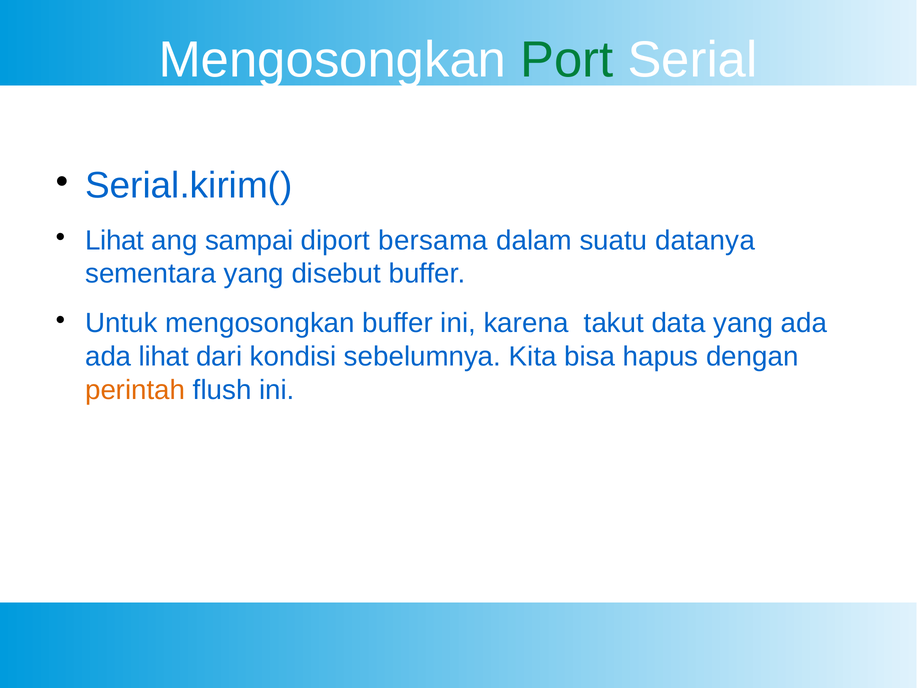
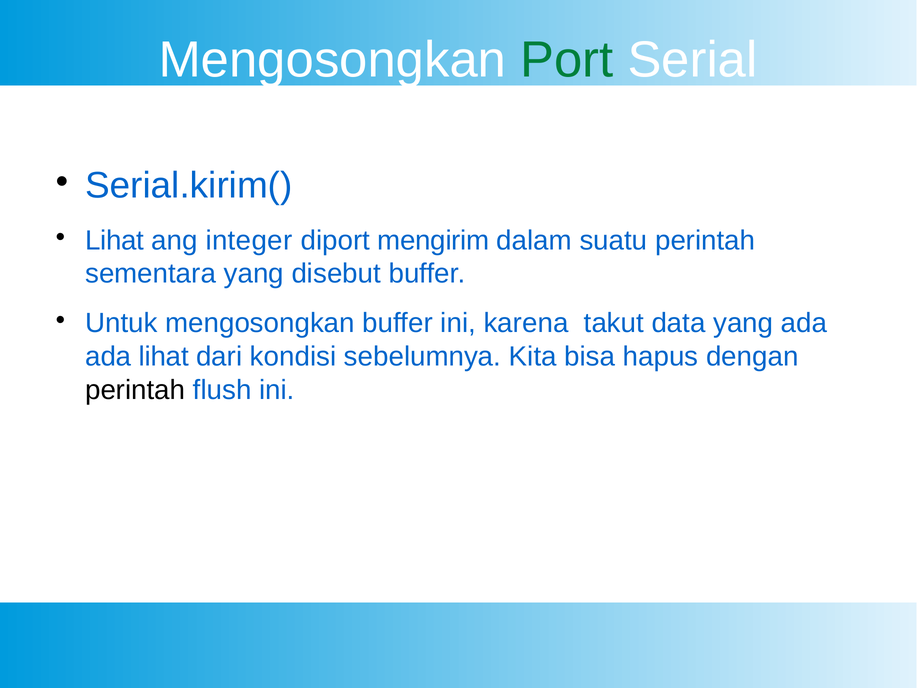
sampai: sampai -> integer (249, 240)
bersama: bersama -> mengirim (433, 240)
suatu datanya: datanya -> perintah (705, 240)
perintah colour: orange -> black (135, 390)
